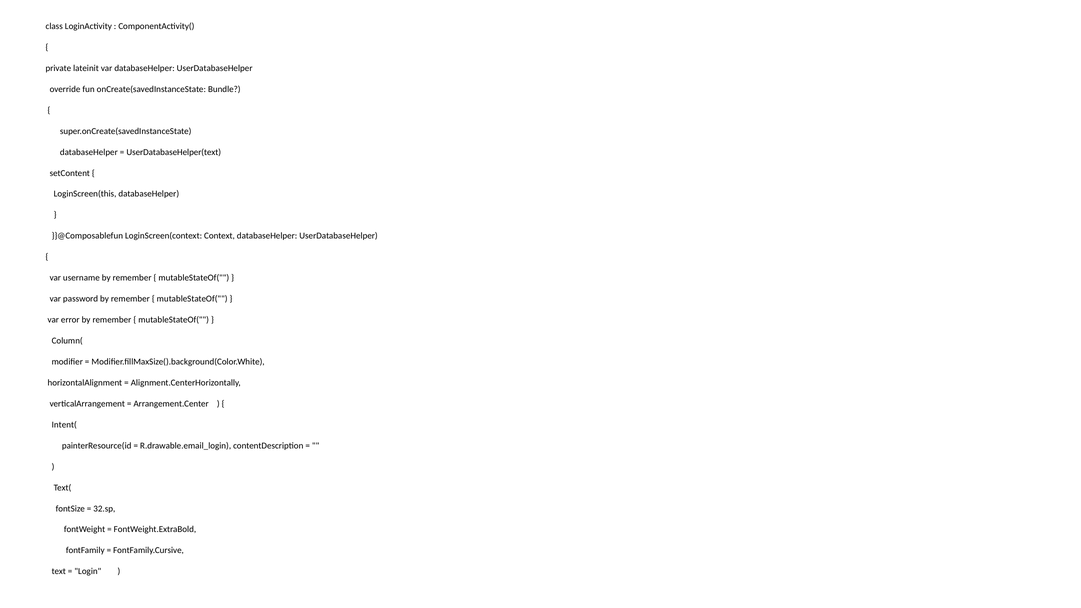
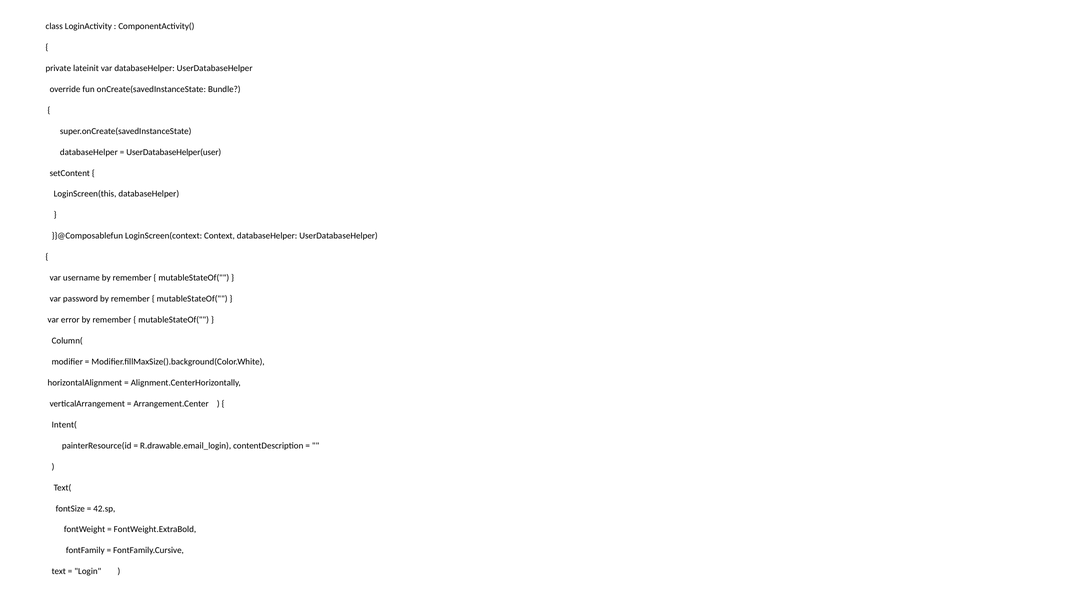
UserDatabaseHelper(text: UserDatabaseHelper(text -> UserDatabaseHelper(user (174, 152)
32.sp: 32.sp -> 42.sp (104, 509)
